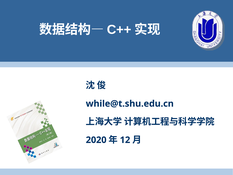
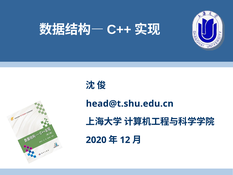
while@t.shu.edu.cn: while@t.shu.edu.cn -> head@t.shu.edu.cn (130, 104)
